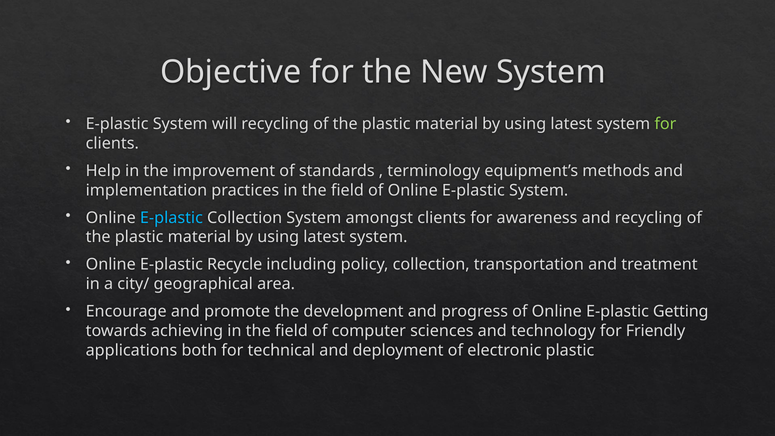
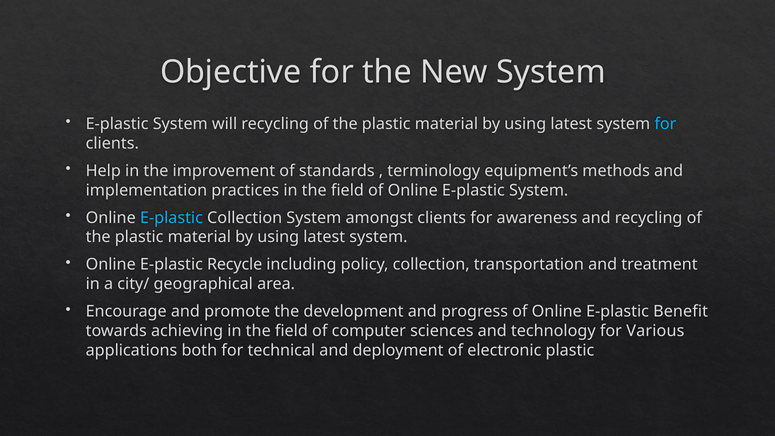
for colour: light green -> light blue (665, 124)
Getting: Getting -> Benefit (681, 311)
Friendly: Friendly -> Various (655, 331)
